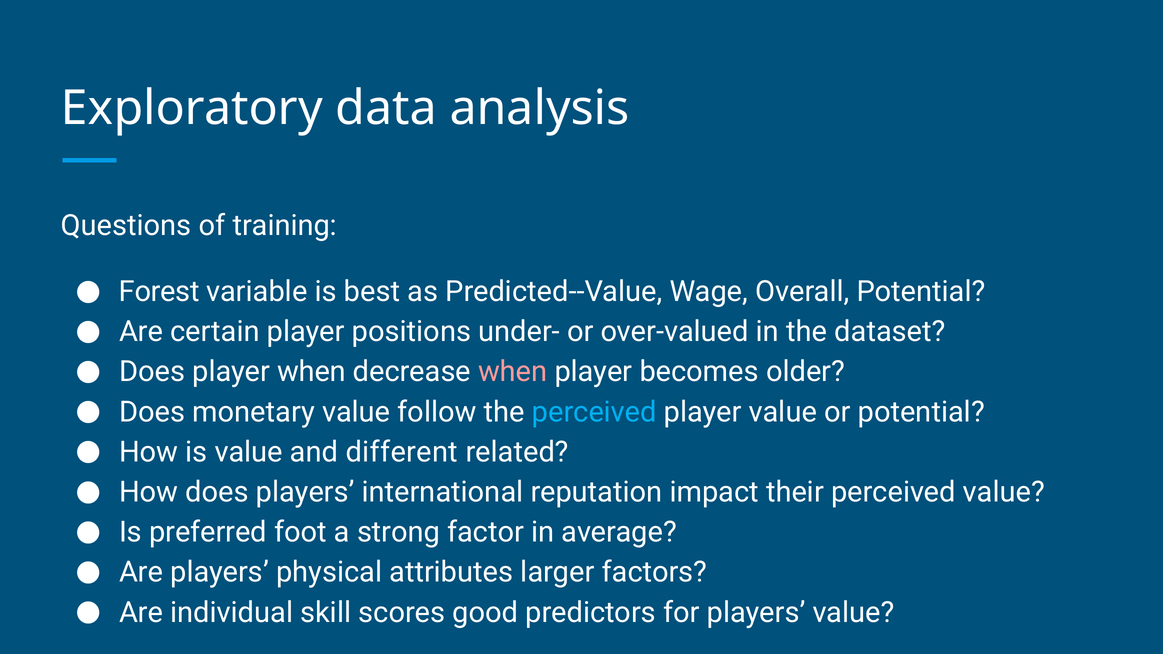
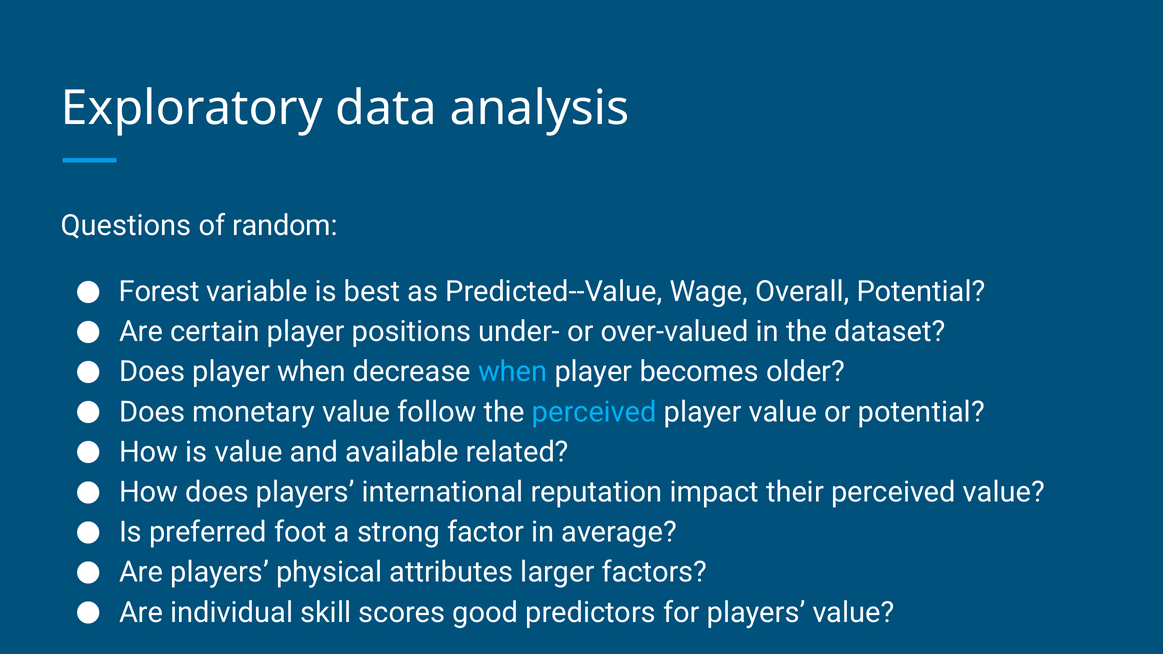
training: training -> random (285, 226)
when colour: pink -> light blue (513, 372)
different: different -> available (402, 452)
